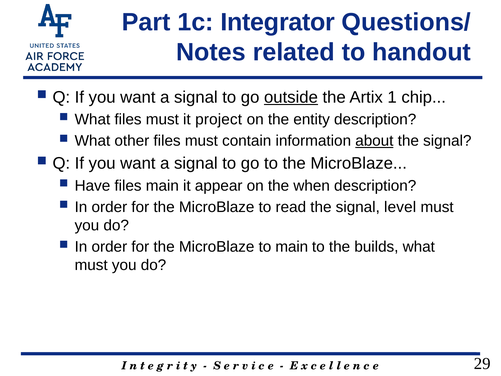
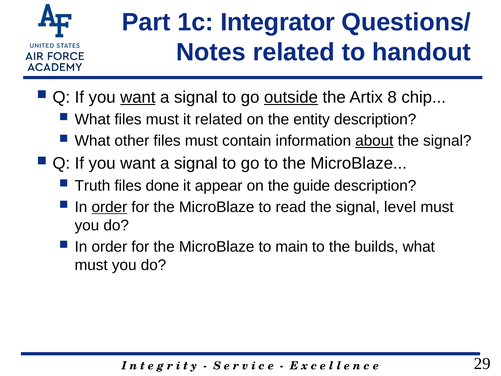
want underline: none -> present (138, 97)
1: 1 -> 8 (392, 97)
it project: project -> related (219, 119)
Have: Have -> Truth (92, 186)
files main: main -> done (162, 186)
when: when -> guide (312, 186)
order underline: none -> present (109, 207)
